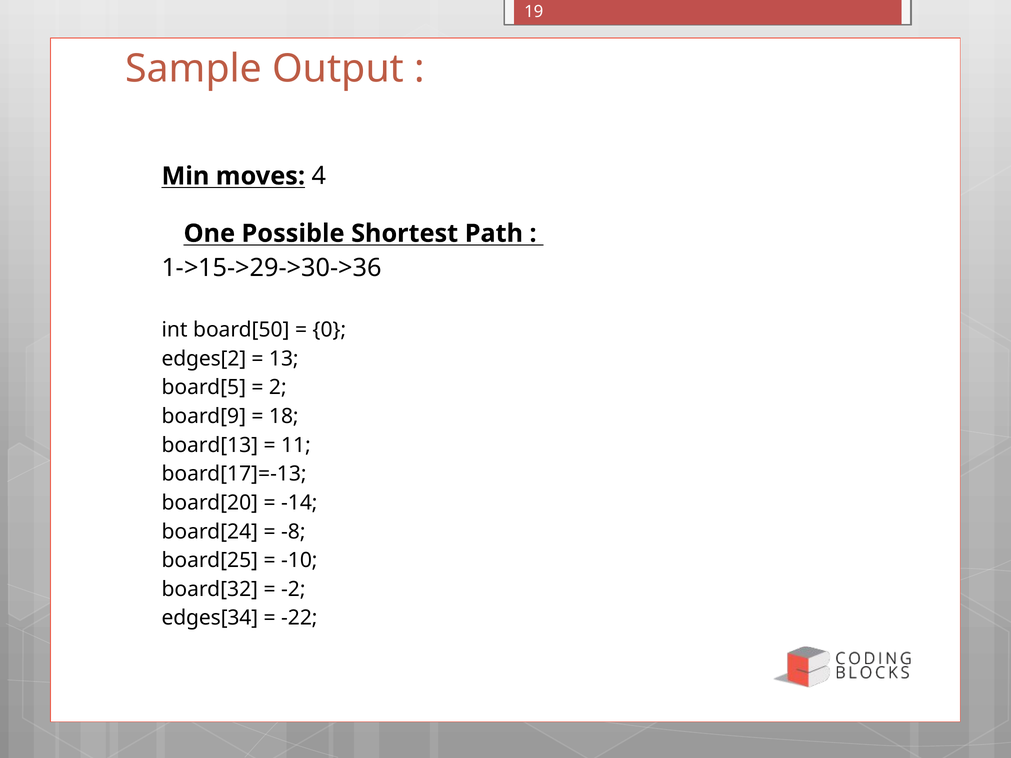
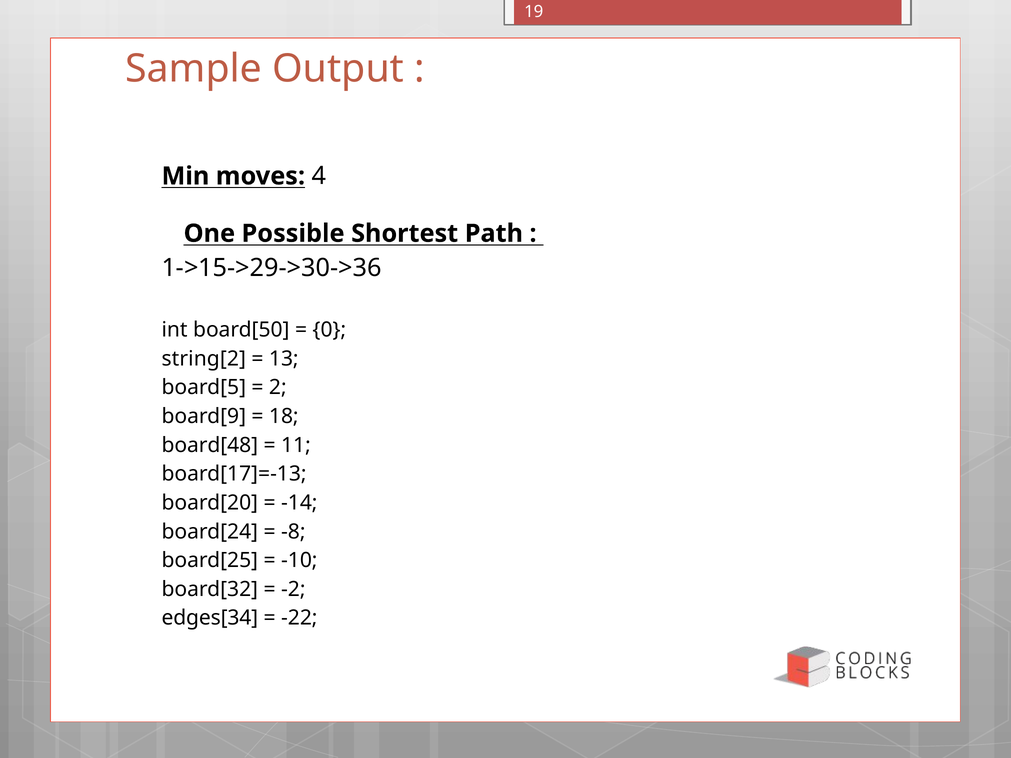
edges[2: edges[2 -> string[2 (204, 359)
board[13: board[13 -> board[48 (210, 445)
